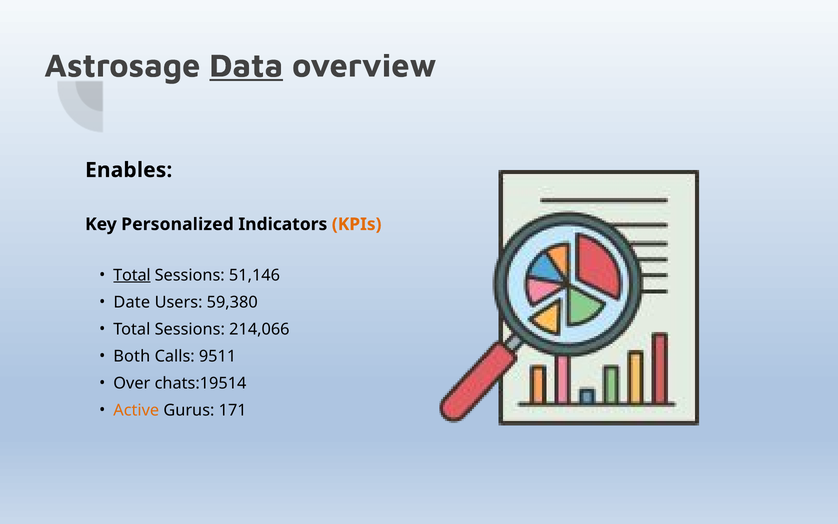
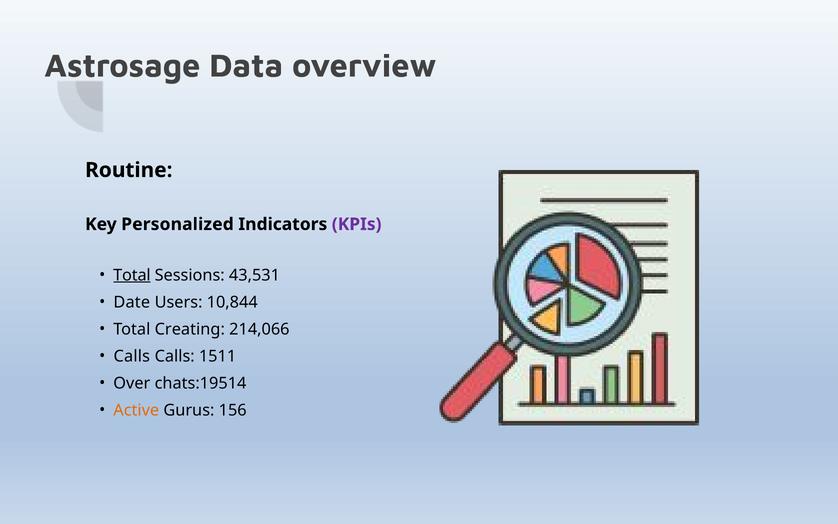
Data underline: present -> none (246, 66)
Enables: Enables -> Routine (129, 170)
KPIs colour: orange -> purple (357, 224)
51,146: 51,146 -> 43,531 (255, 275)
59,380: 59,380 -> 10,844 (232, 302)
Sessions: Sessions -> Creating (190, 329)
Both: Both -> Calls (132, 356)
9511: 9511 -> 1511 (218, 356)
171: 171 -> 156 (233, 410)
